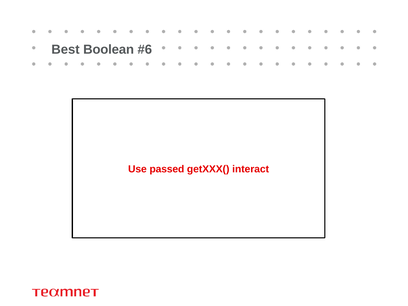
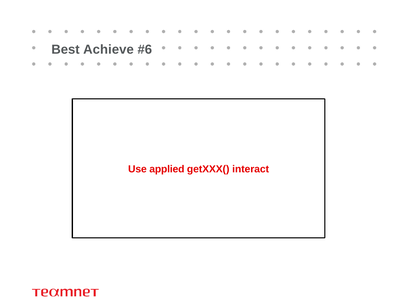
Boolean: Boolean -> Achieve (109, 50)
passed: passed -> applied (167, 169)
